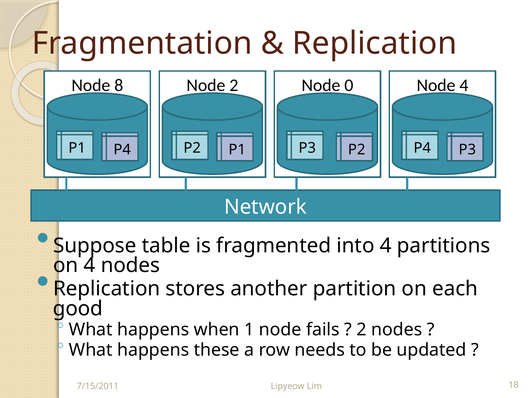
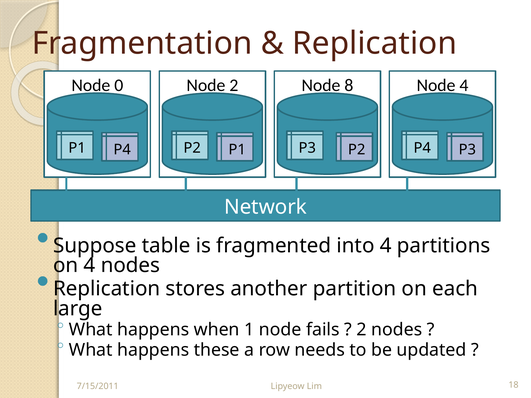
8: 8 -> 0 (119, 85)
0: 0 -> 8 (349, 85)
good: good -> large (78, 309)
